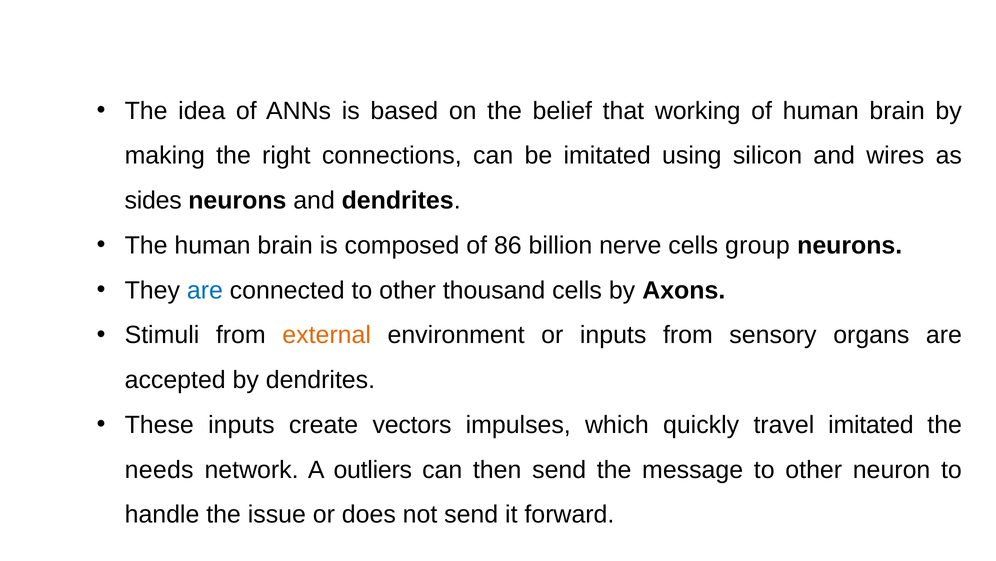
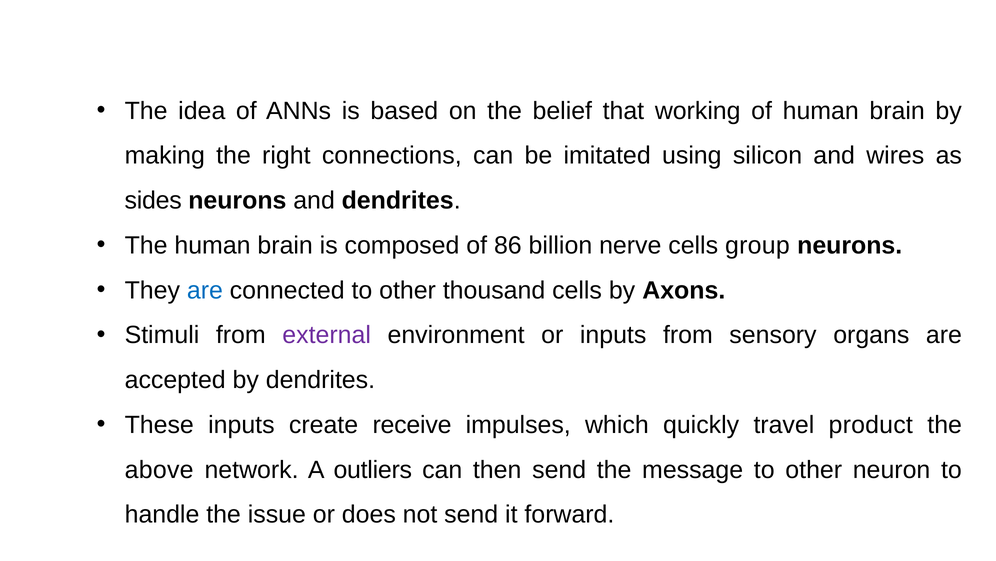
external colour: orange -> purple (327, 335)
vectors: vectors -> receive (412, 424)
travel imitated: imitated -> product (871, 424)
needs: needs -> above (159, 469)
